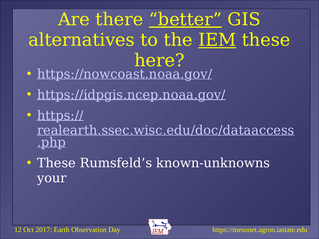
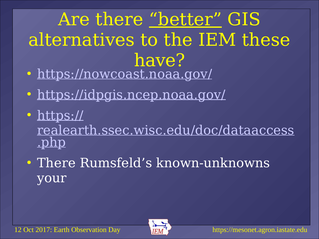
IEM underline: present -> none (217, 40)
here: here -> have (160, 61)
These: These -> There (56, 163)
